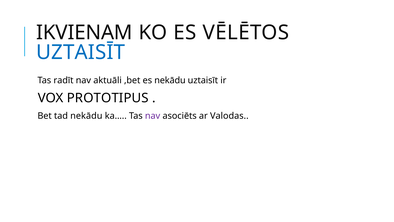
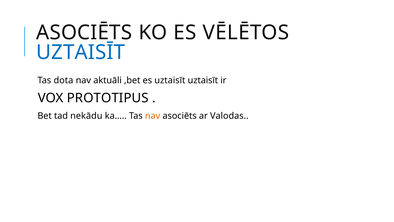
IKVIENAM: IKVIENAM -> ASOCIĒTS (84, 32)
radīt: radīt -> dota (63, 80)
es nekādu: nekādu -> uztaisīt (170, 80)
nav colour: purple -> orange (153, 116)
